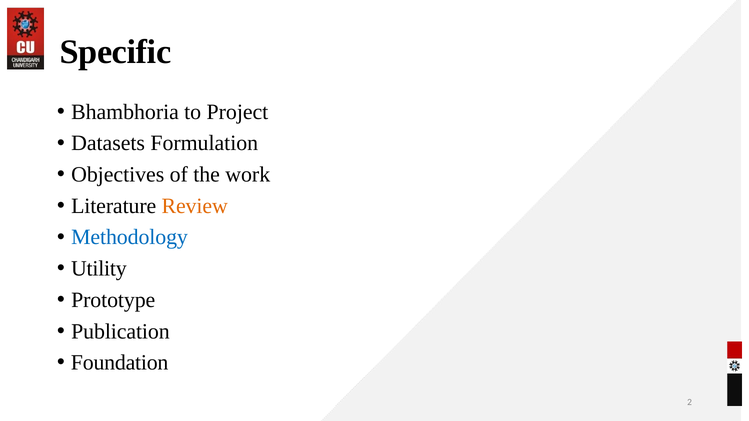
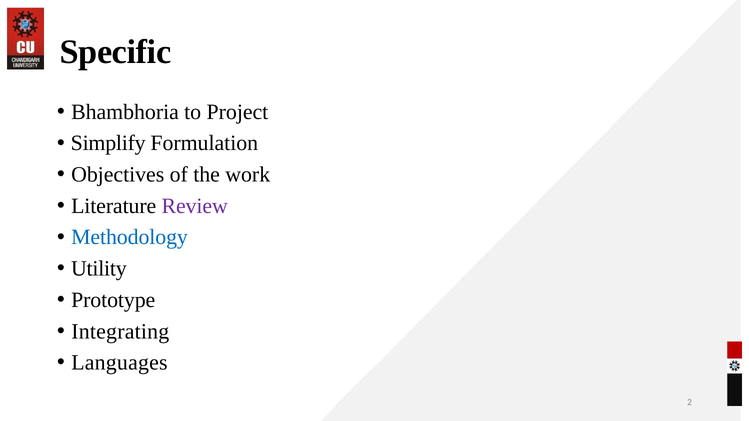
Datasets: Datasets -> Simplify (108, 143)
Review colour: orange -> purple (195, 206)
Publication: Publication -> Integrating (120, 332)
Foundation: Foundation -> Languages (119, 363)
